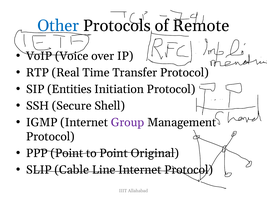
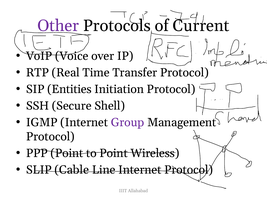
Other colour: blue -> purple (58, 26)
Remote: Remote -> Current (201, 26)
Original: Original -> Wireless (155, 153)
